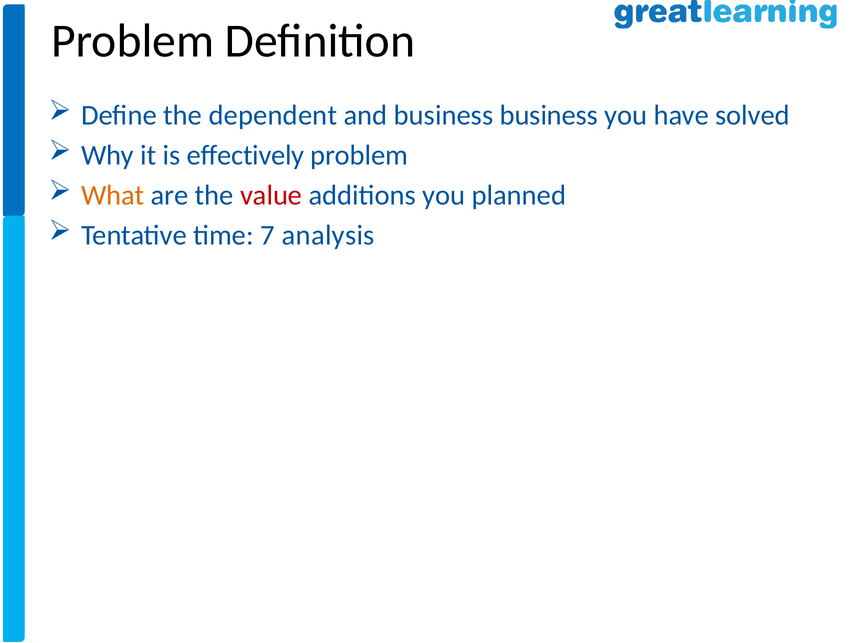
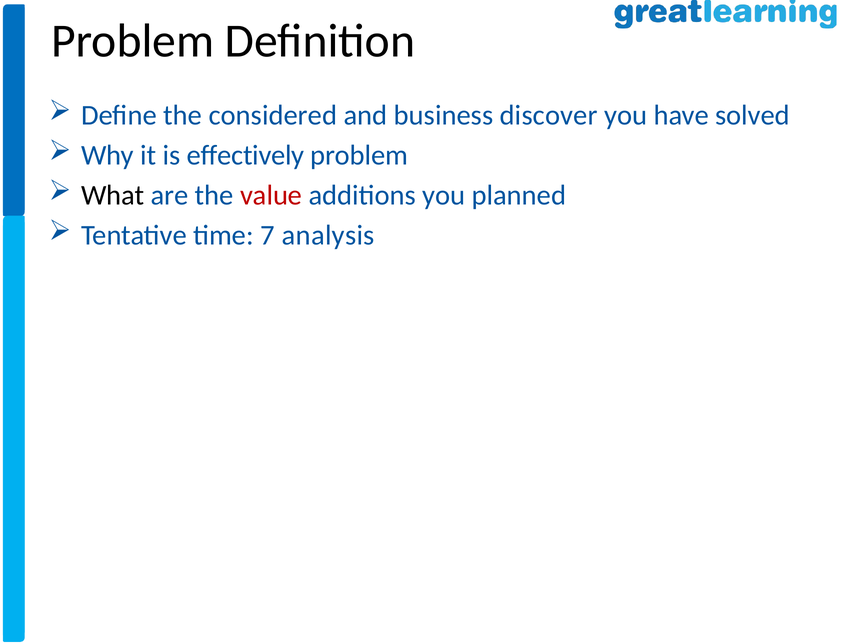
dependent: dependent -> considered (273, 115)
business business: business -> discover (549, 115)
What colour: orange -> black (113, 196)
